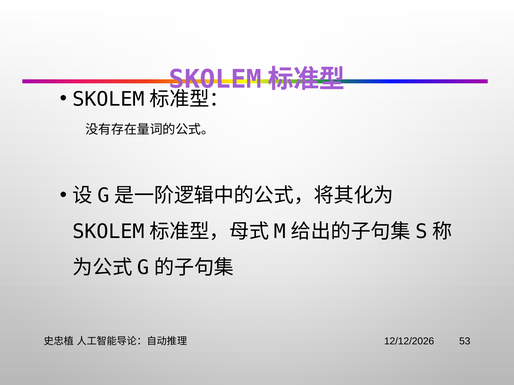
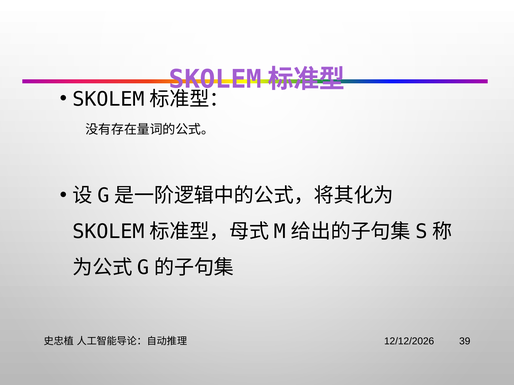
53: 53 -> 39 (465, 342)
